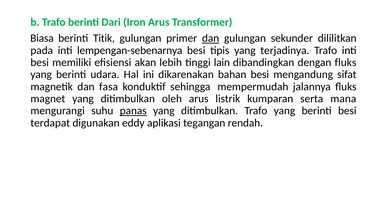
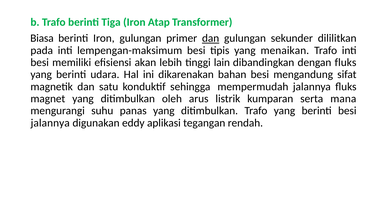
Dari: Dari -> Tiga (111, 22)
Iron Arus: Arus -> Atap (159, 22)
berinti Titik: Titik -> Iron (104, 38)
lempengan-sebenarnya: lempengan-sebenarnya -> lempengan-maksimum (130, 50)
terjadinya: terjadinya -> menaikan (285, 50)
fasa: fasa -> satu (109, 87)
panas underline: present -> none (133, 111)
terdapat: terdapat -> jalannya (50, 123)
